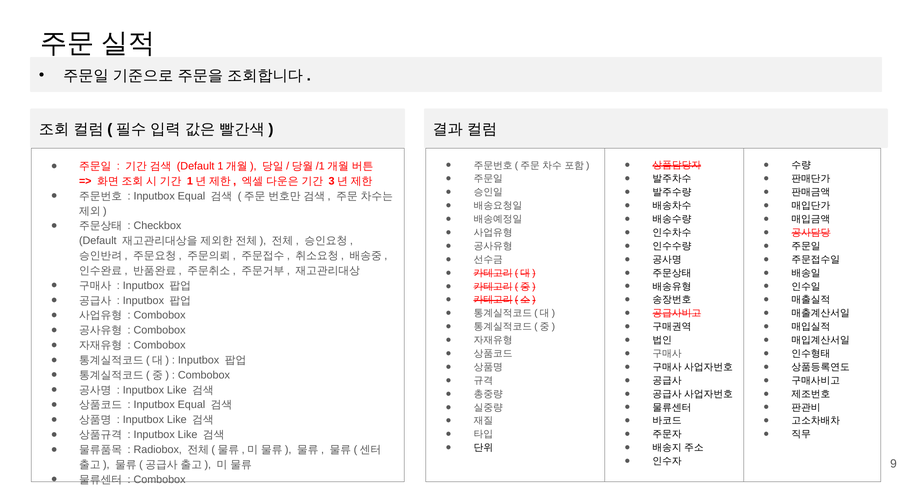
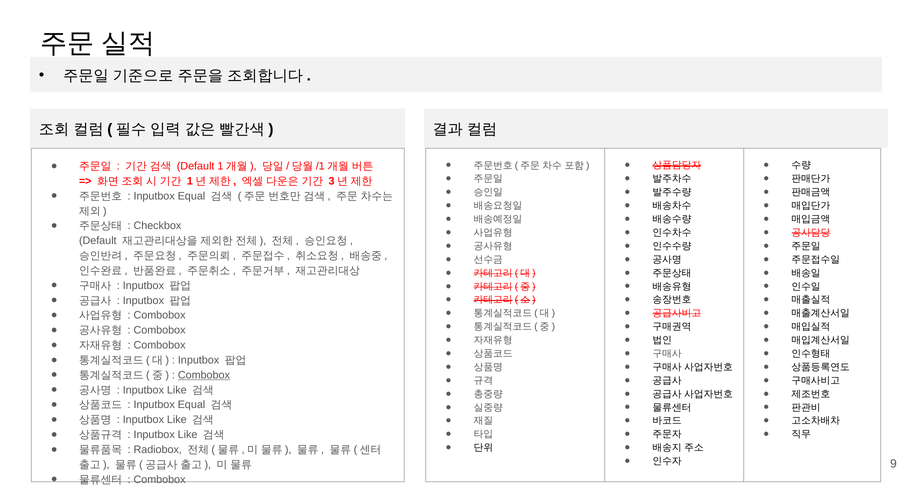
Combobox underline: none -> present (204, 375)
